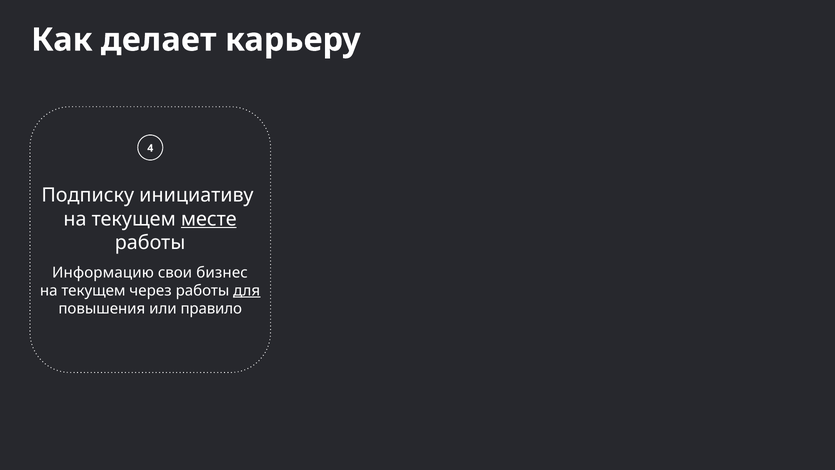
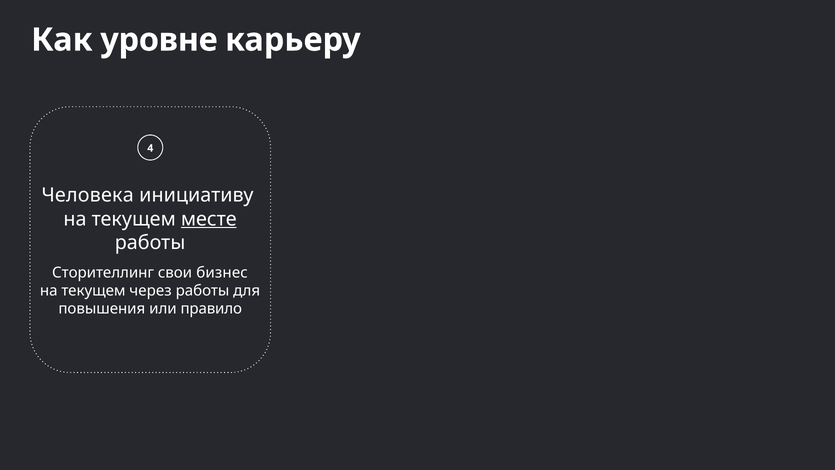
делает: делает -> уровне (159, 40)
Подписку: Подписку -> Человека (88, 195)
Информацию: Информацию -> Сторителлинг (103, 272)
для underline: present -> none (247, 291)
